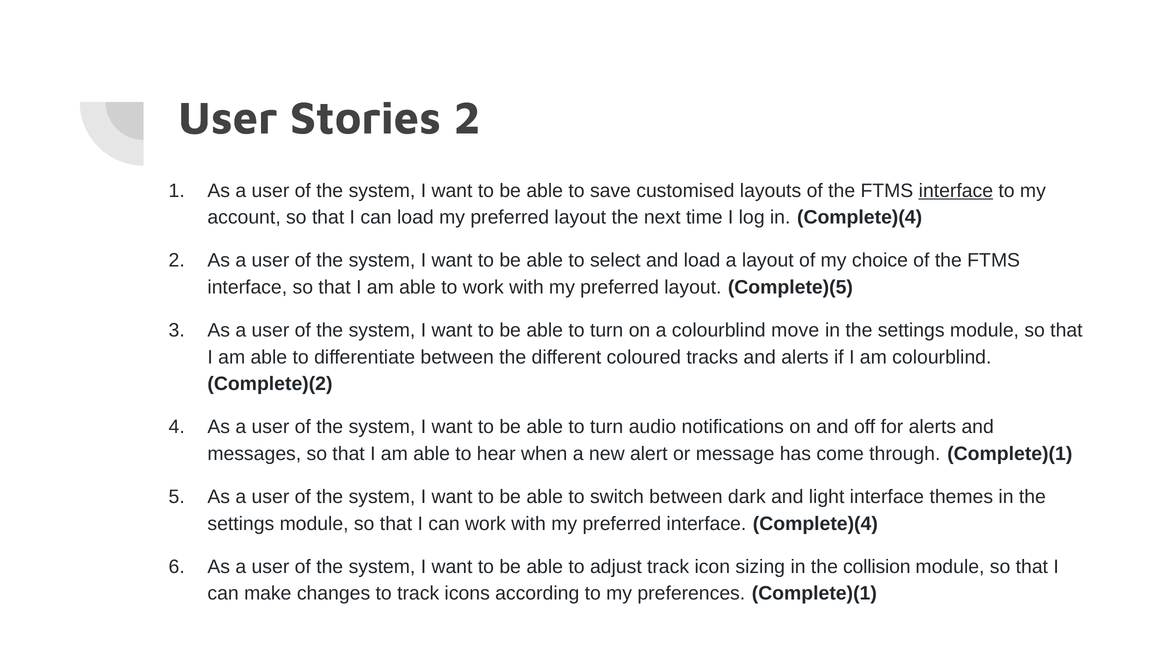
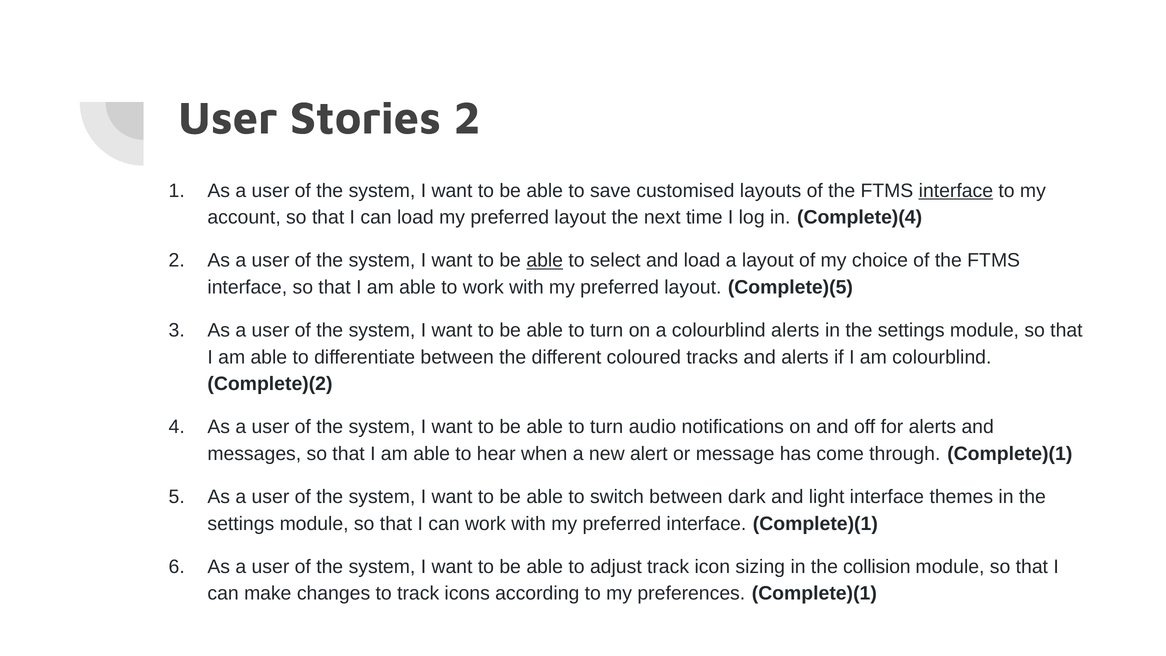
able underline: none -> present (545, 260)
colourblind move: move -> alerts (795, 330)
interface Complete)(4: Complete)(4 -> Complete)(1 (815, 524)
